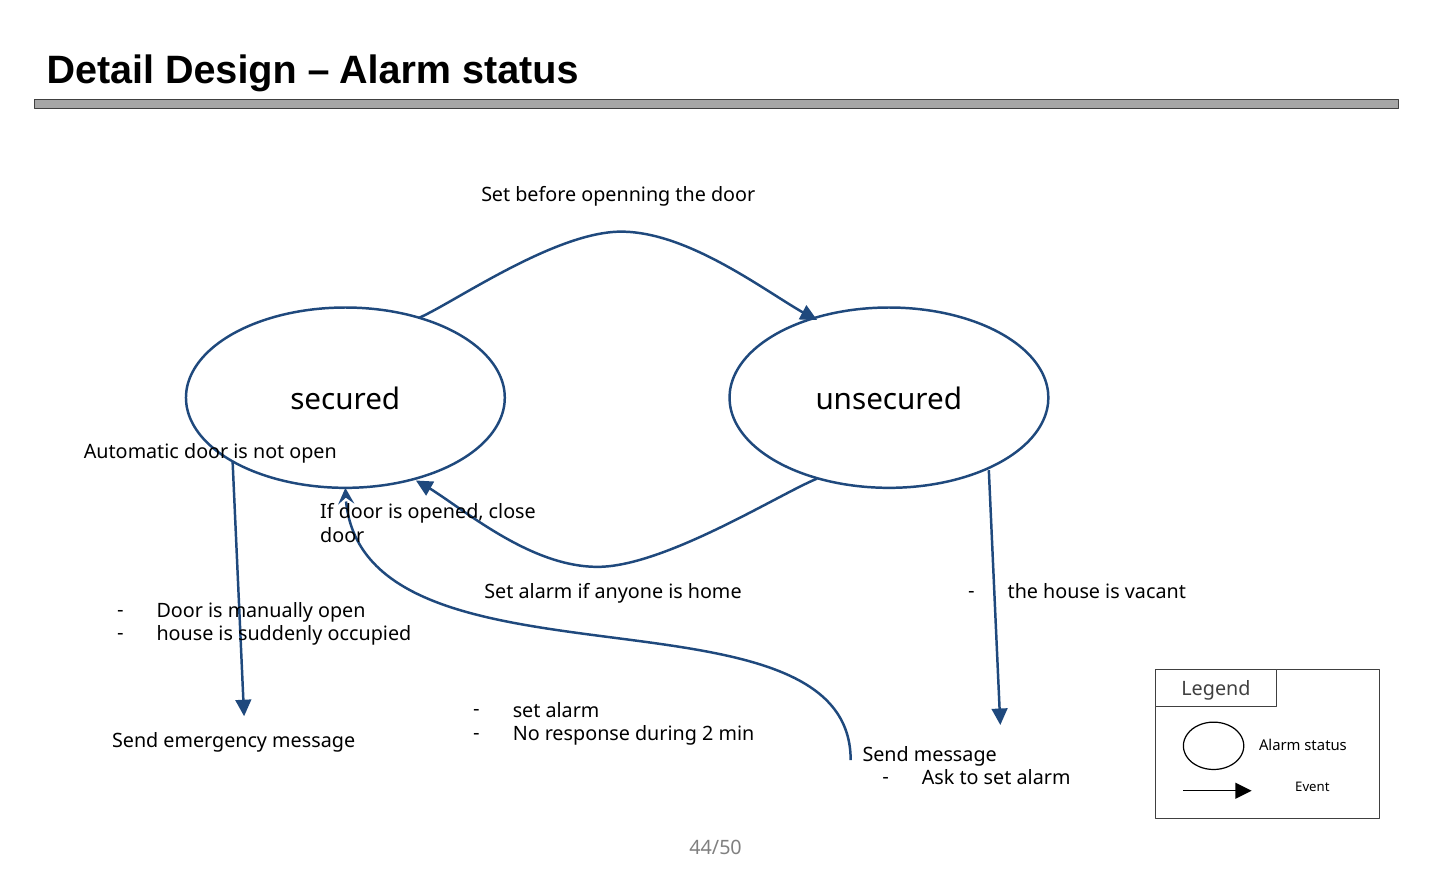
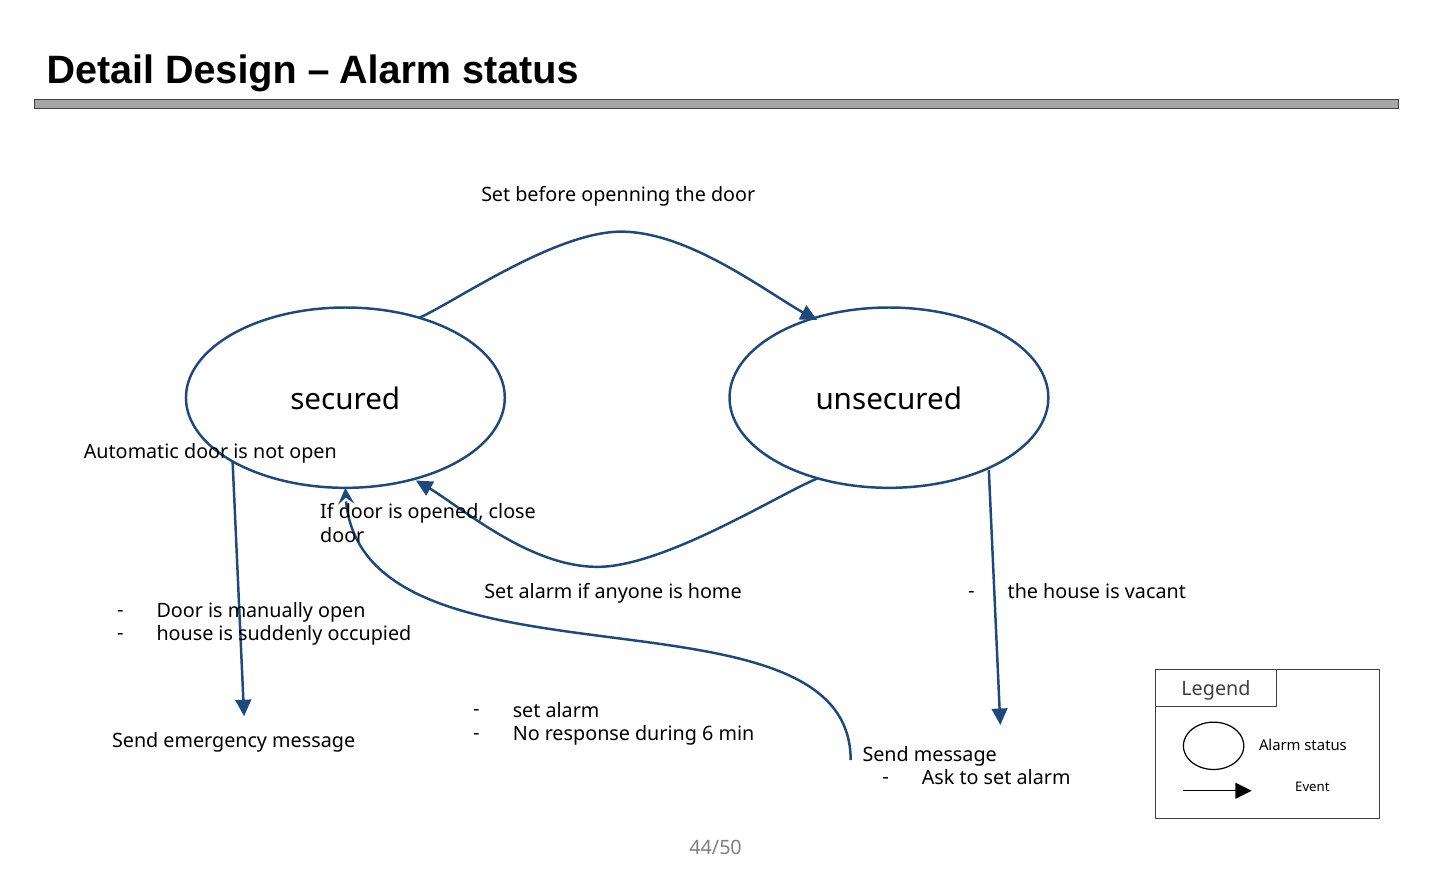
2: 2 -> 6 (708, 734)
